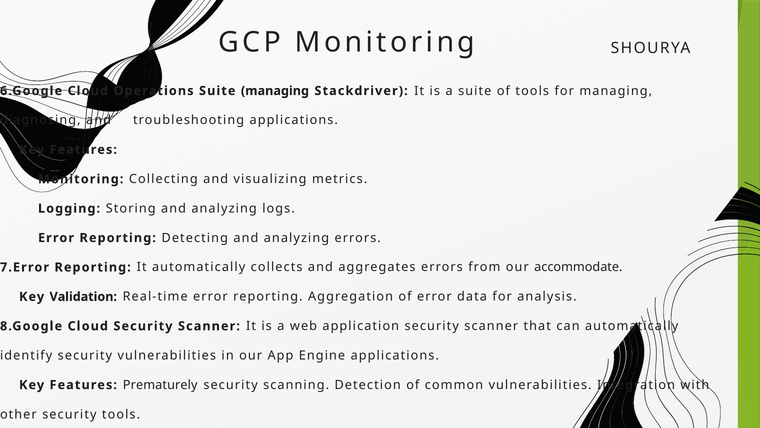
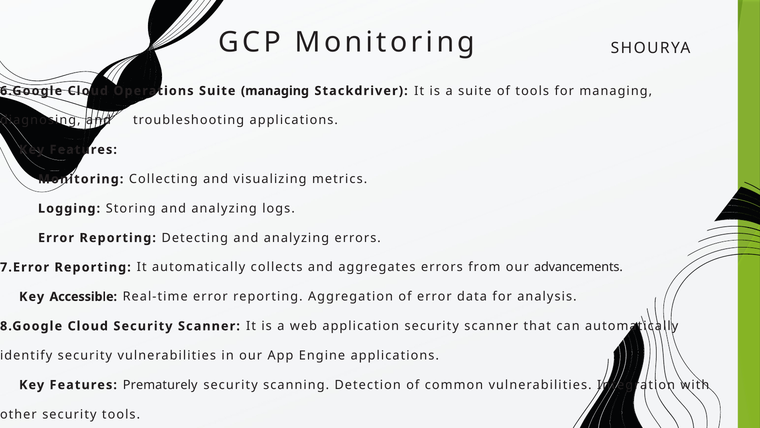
accommodate: accommodate -> advancements (578, 267)
Validation: Validation -> Accessible (83, 296)
